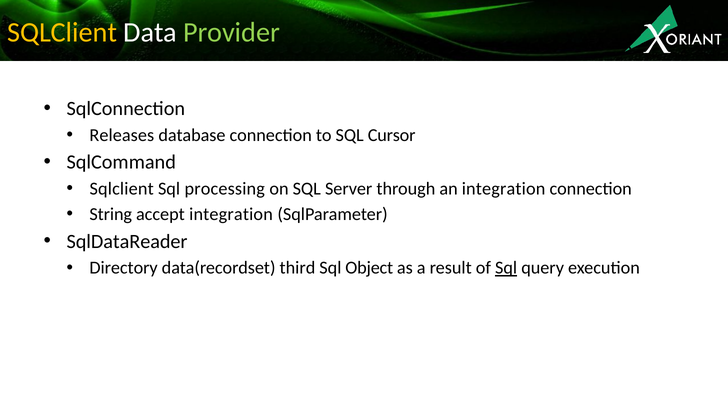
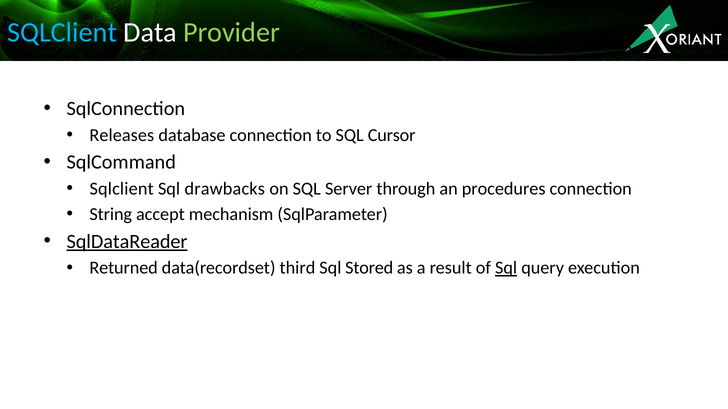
SQLClient colour: yellow -> light blue (62, 32)
processing: processing -> drawbacks (225, 189)
an integration: integration -> procedures (504, 189)
accept integration: integration -> mechanism (231, 214)
SqlDataReader underline: none -> present (127, 242)
Directory: Directory -> Returned (124, 268)
Object: Object -> Stored (369, 268)
